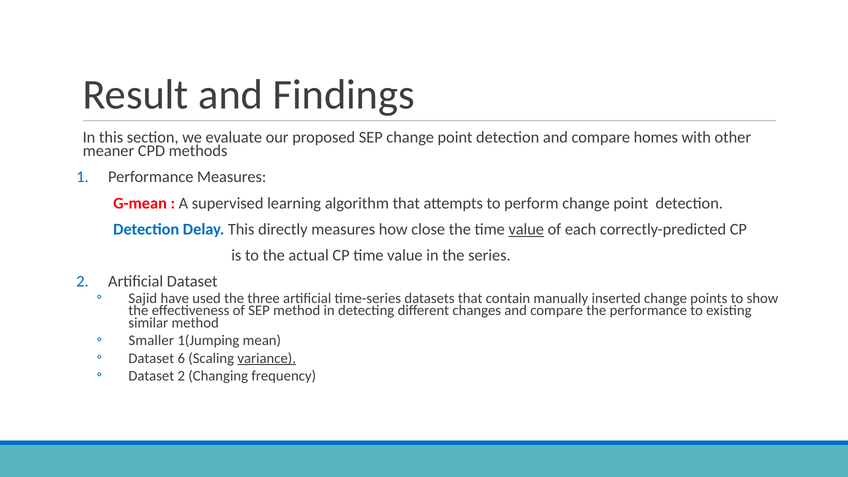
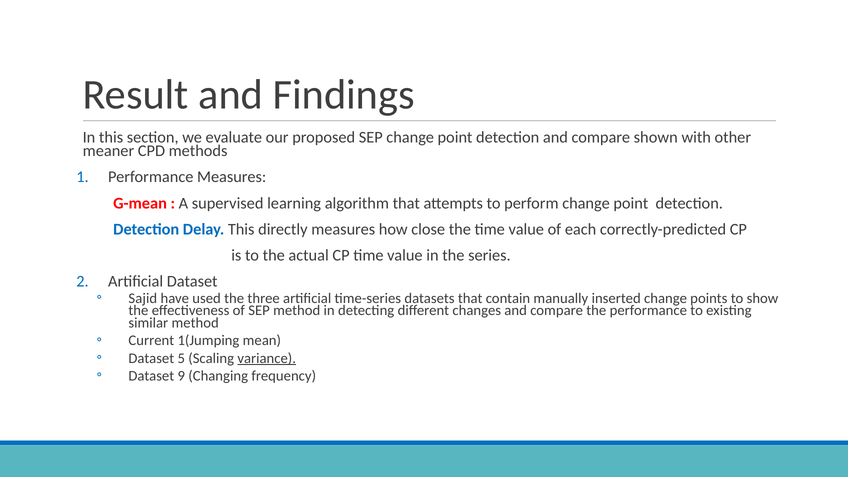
homes: homes -> shown (656, 137)
value underline: present -> none (526, 229)
Smaller: Smaller -> Current (151, 341)
6: 6 -> 5 (181, 358)
Dataset 2: 2 -> 9 (181, 376)
